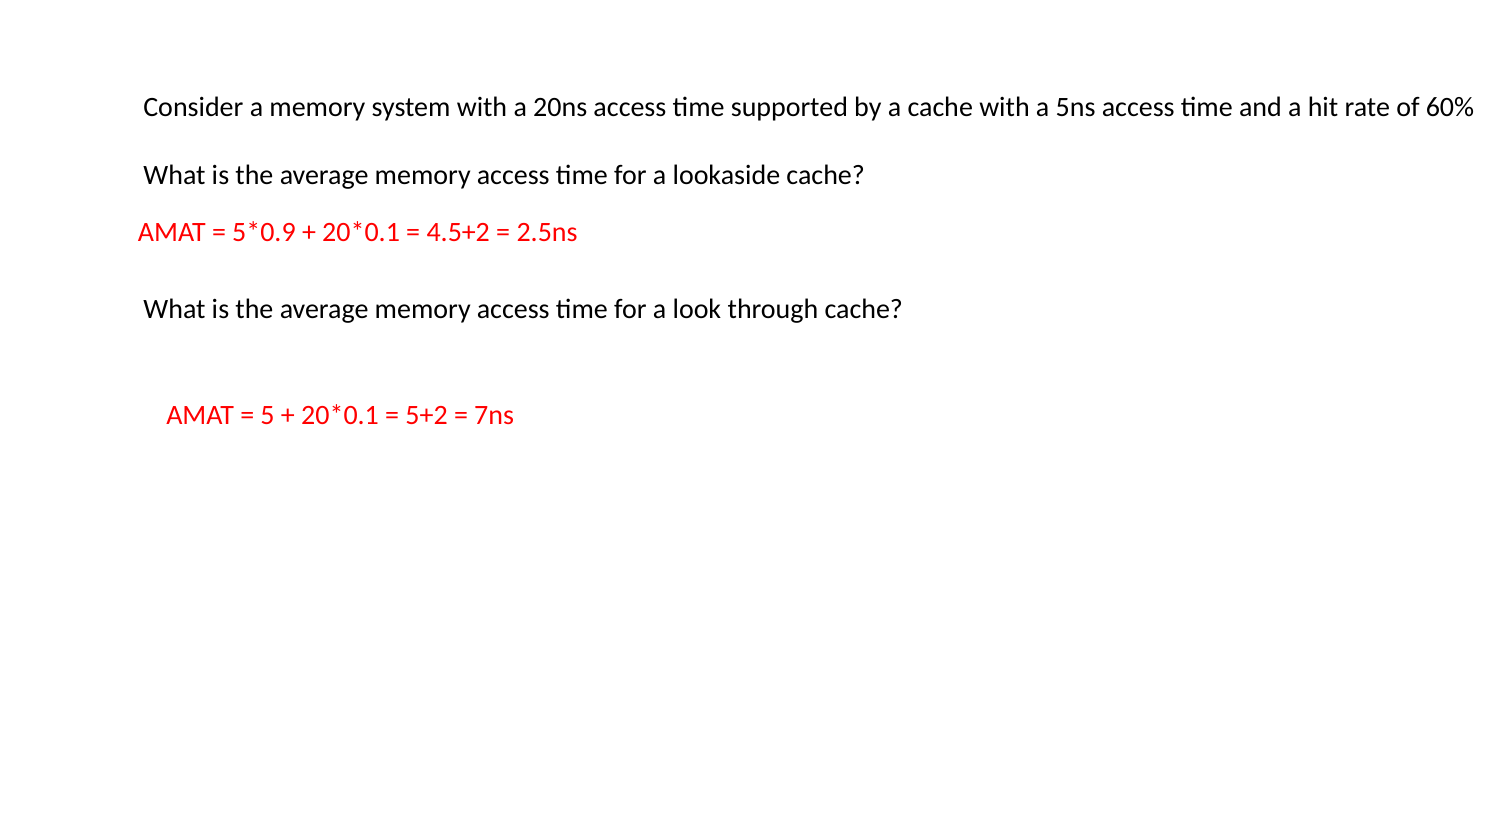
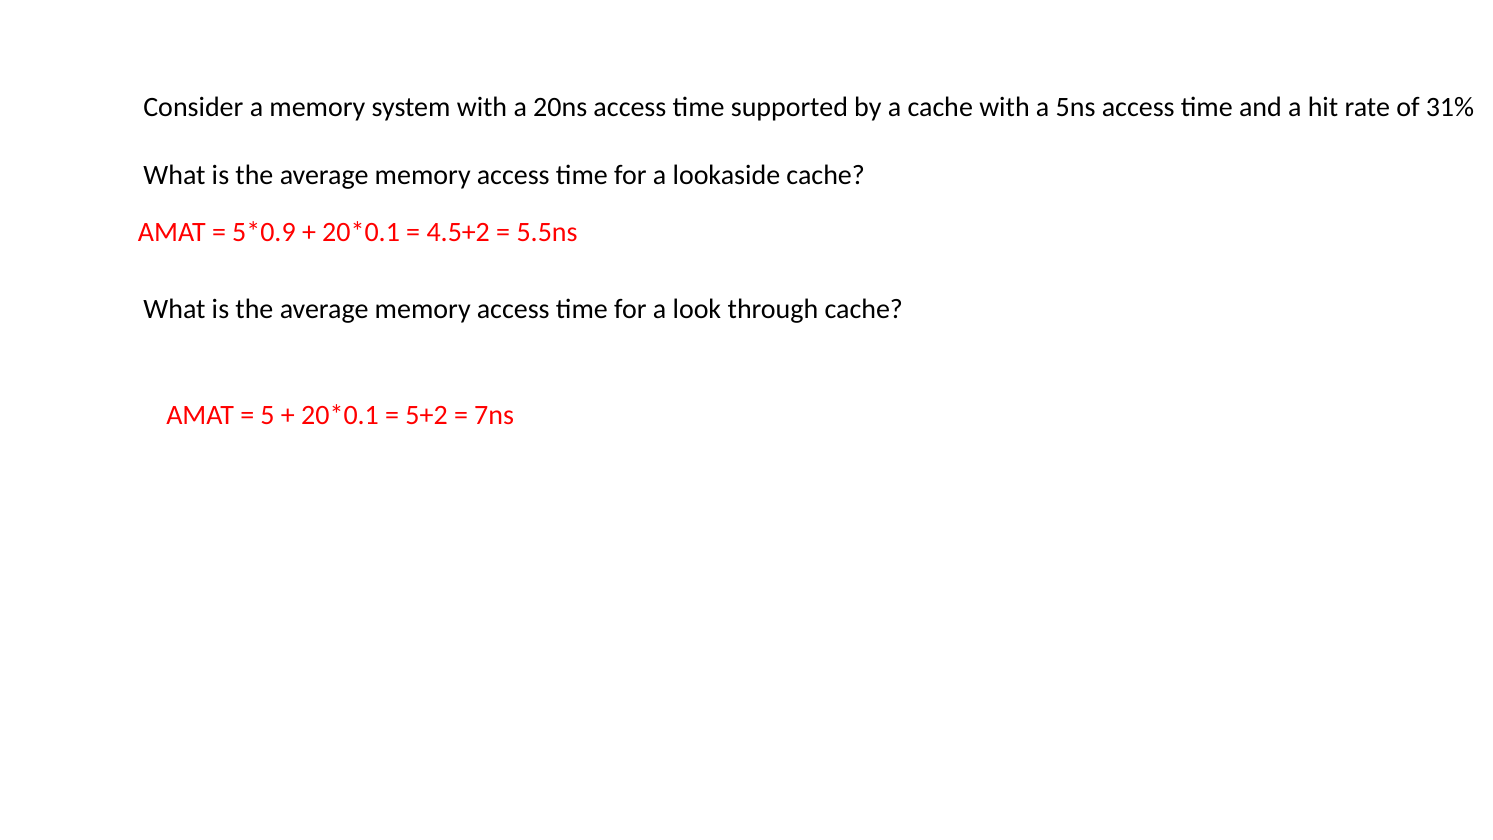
60%: 60% -> 31% (1450, 108)
2.5ns: 2.5ns -> 5.5ns (547, 232)
